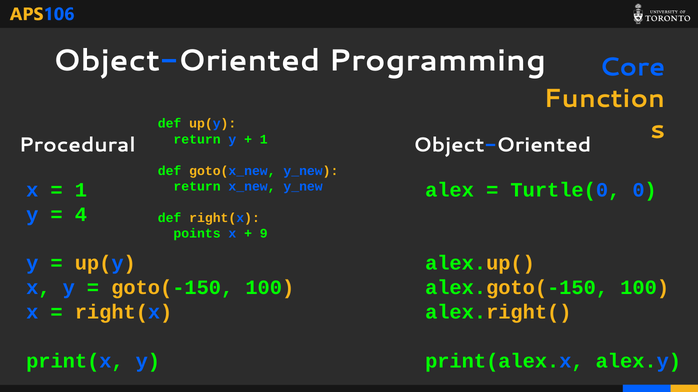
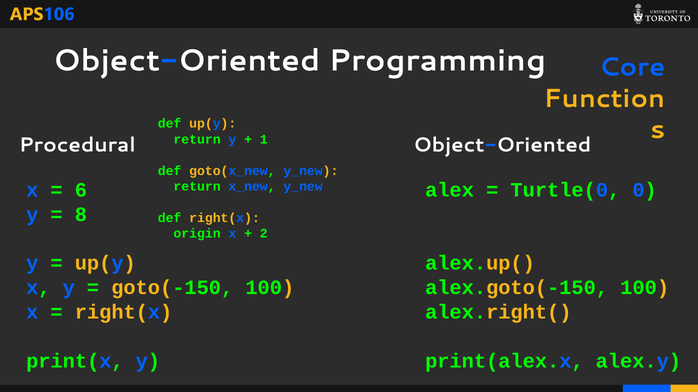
1: 1 -> 6 (81, 190)
4: 4 -> 8 (81, 215)
points: points -> origin (197, 234)
9: 9 -> 2 (264, 234)
